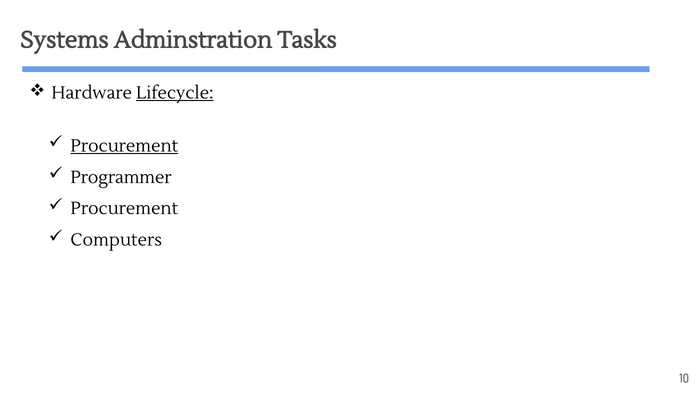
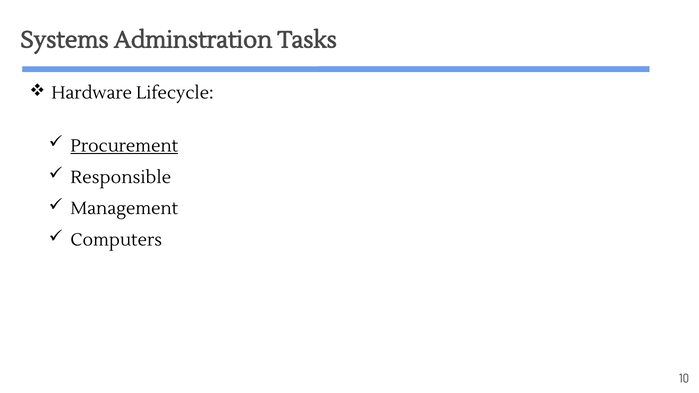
Lifecycle underline: present -> none (175, 93)
Programmer: Programmer -> Responsible (121, 177)
Procurement: Procurement -> Management (124, 209)
